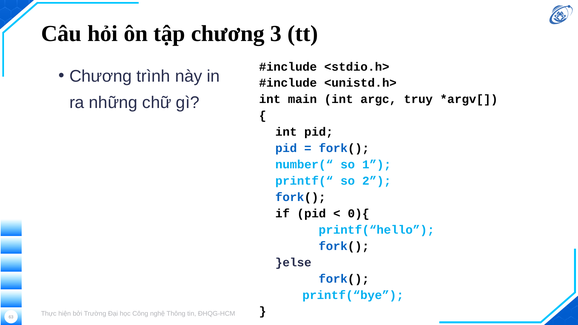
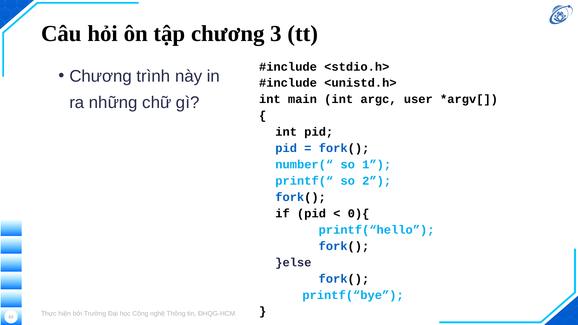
truy: truy -> user (418, 99)
